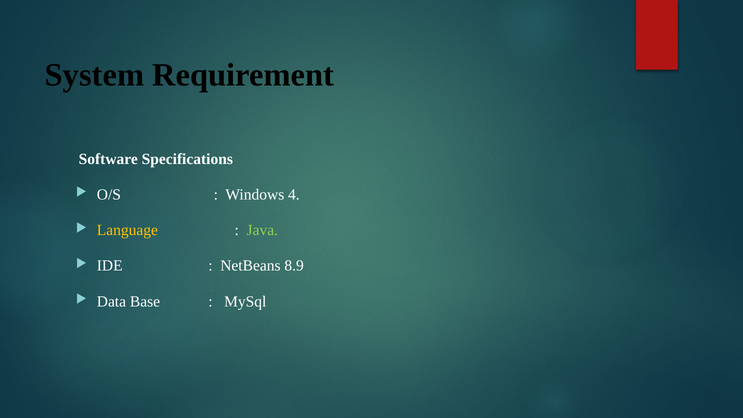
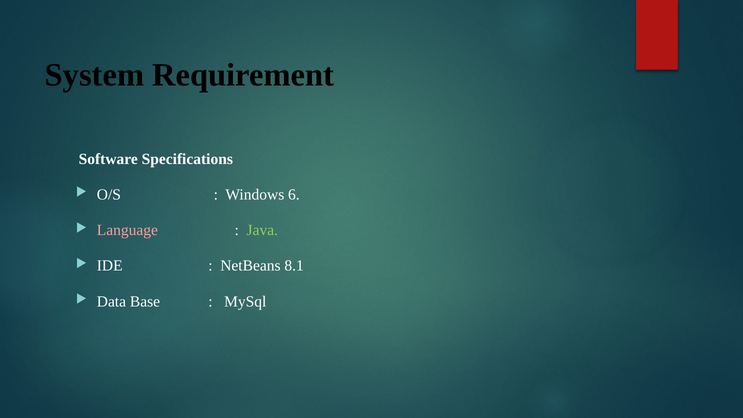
4: 4 -> 6 (294, 195)
Language colour: yellow -> pink (127, 230)
8.9: 8.9 -> 8.1 (294, 266)
